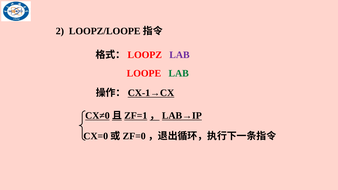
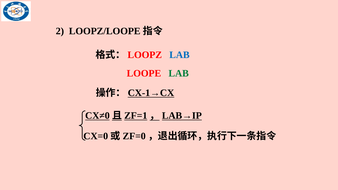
LAB colour: purple -> blue (179, 55)
